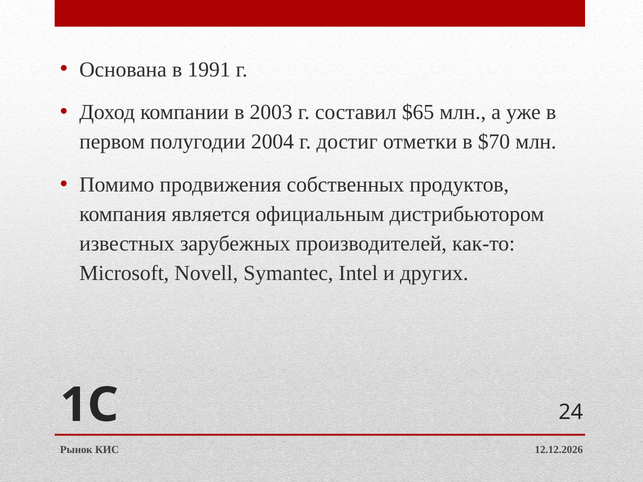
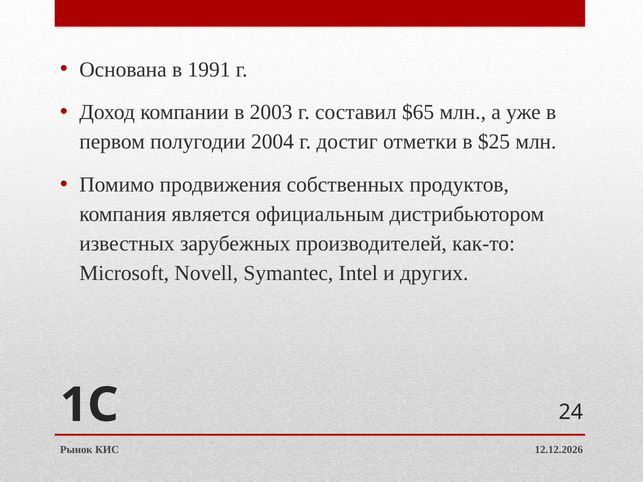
$70: $70 -> $25 (494, 142)
